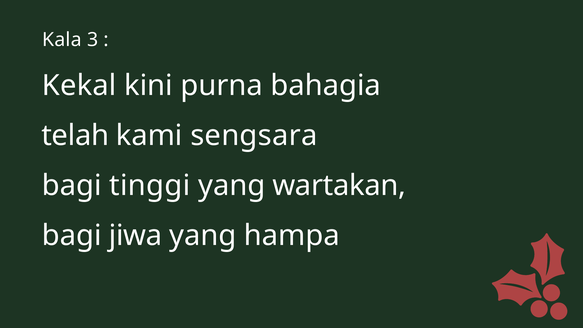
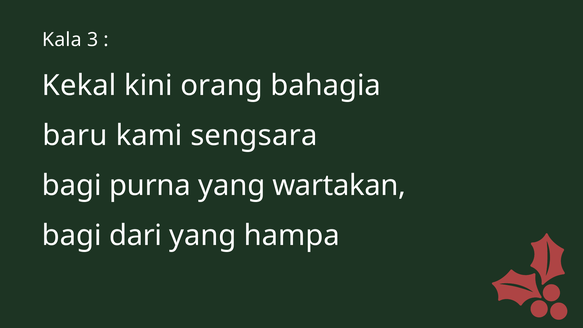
purna: purna -> orang (222, 86)
telah: telah -> baru (75, 136)
tinggi: tinggi -> purna (150, 185)
jiwa: jiwa -> dari (136, 235)
